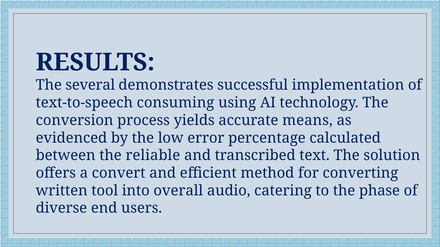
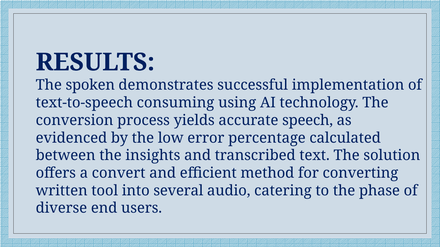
several: several -> spoken (90, 85)
means: means -> speech (308, 121)
reliable: reliable -> insights (153, 156)
overall: overall -> several (178, 191)
